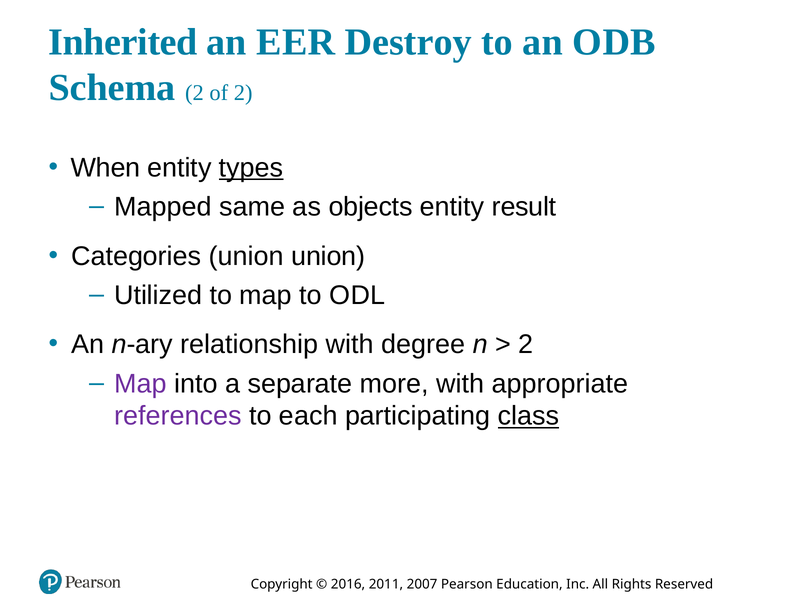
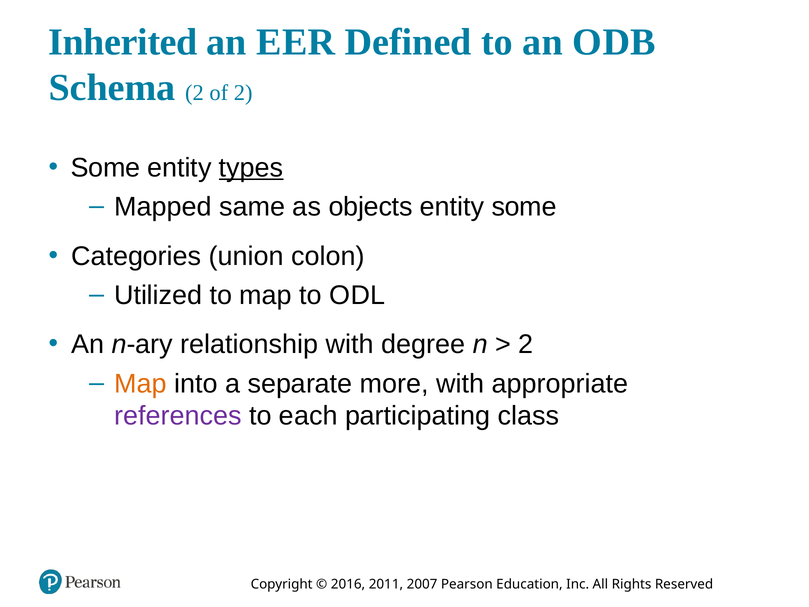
Destroy: Destroy -> Defined (408, 42)
When: When -> Some (105, 168)
entity result: result -> some (524, 207)
union union: union -> colon (328, 256)
Map colour: purple -> orange (140, 383)
class underline: present -> none (528, 416)
